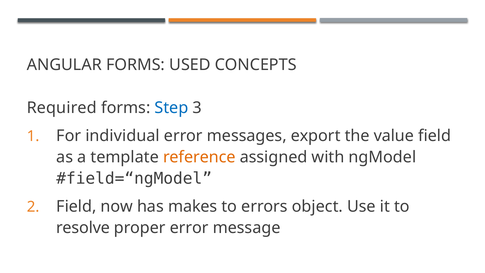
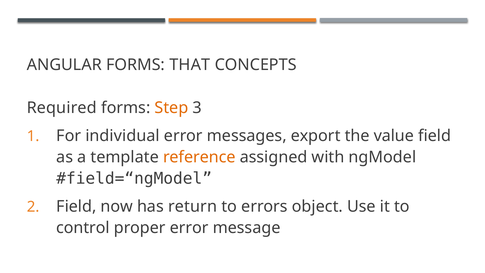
USED: USED -> THAT (190, 65)
Step colour: blue -> orange (171, 108)
makes: makes -> return (193, 206)
resolve: resolve -> control (83, 228)
